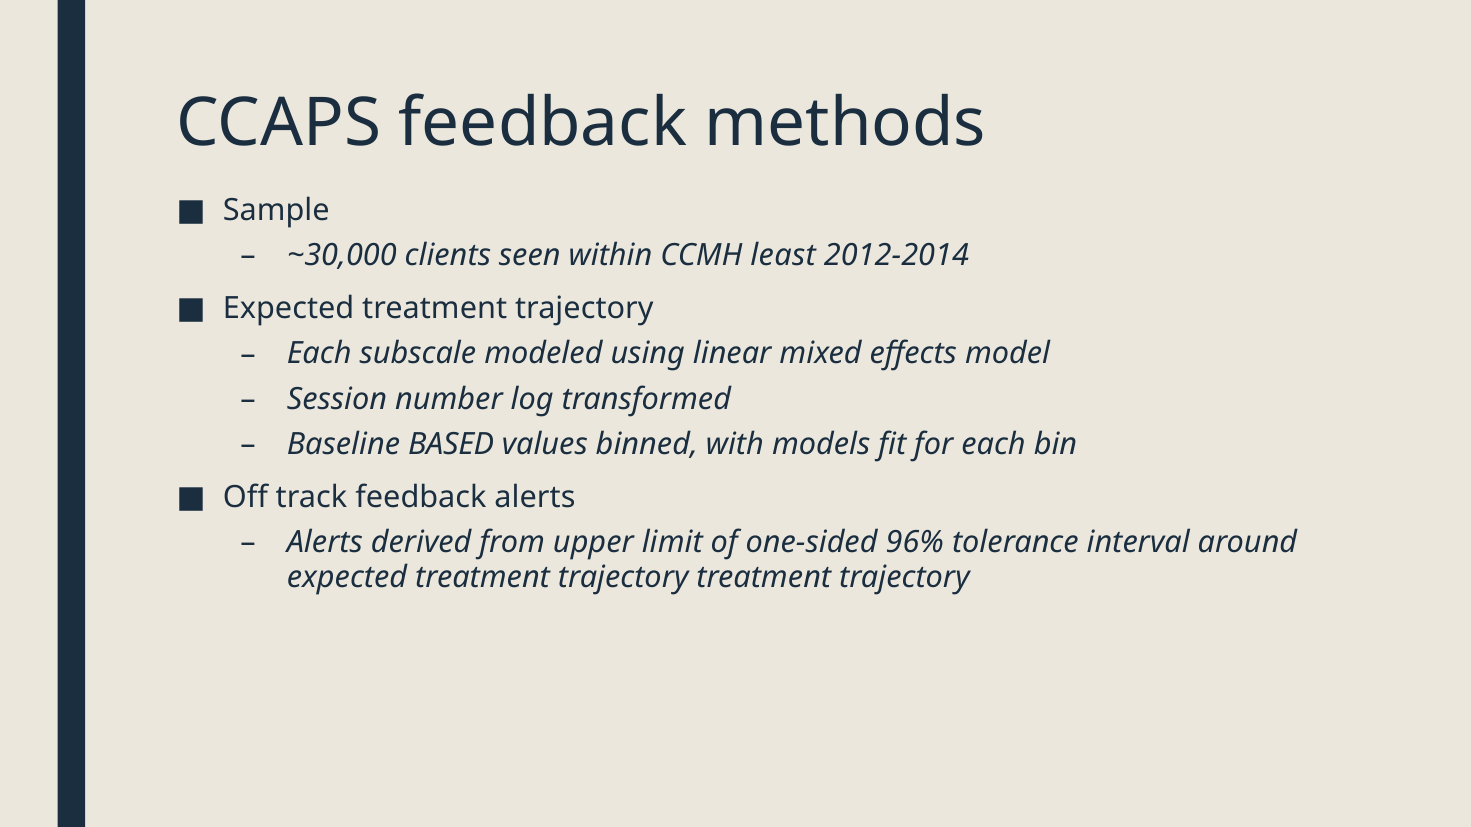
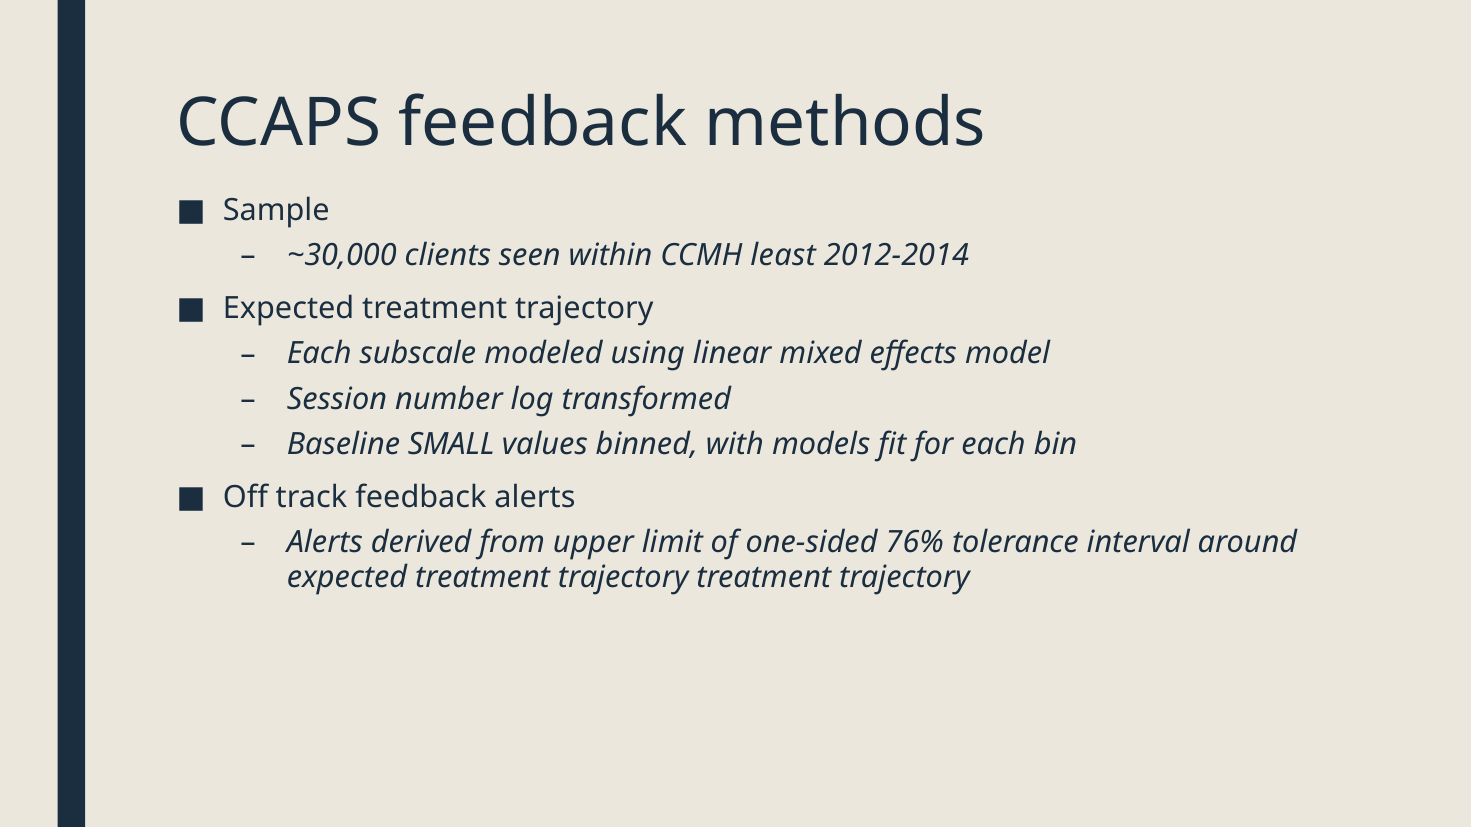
BASED: BASED -> SMALL (451, 444)
96%: 96% -> 76% (915, 543)
